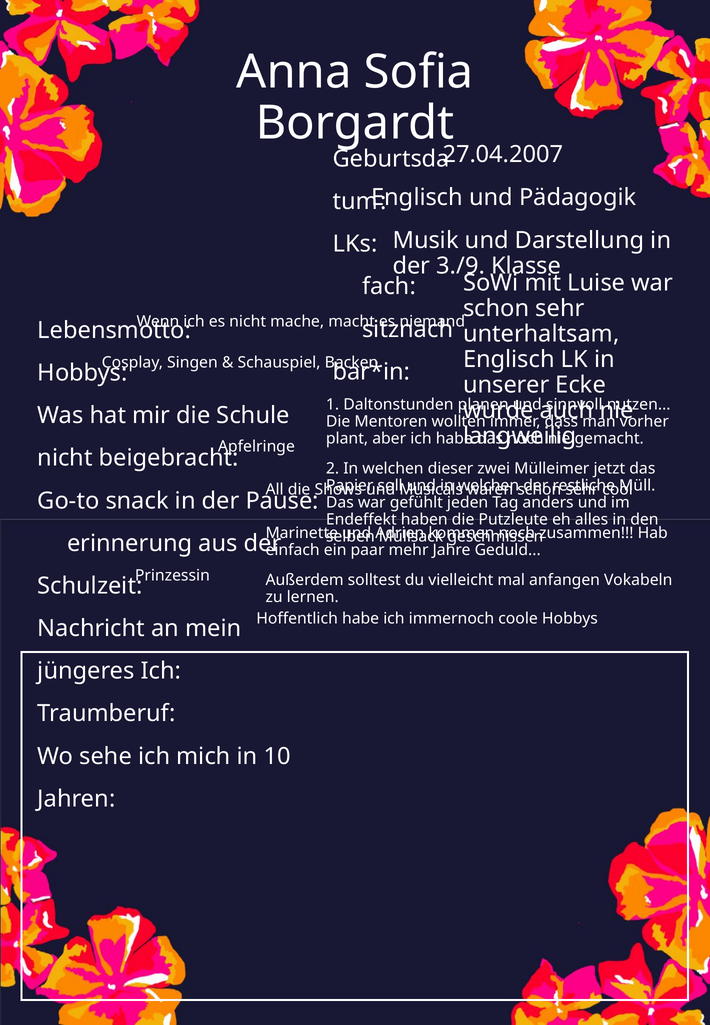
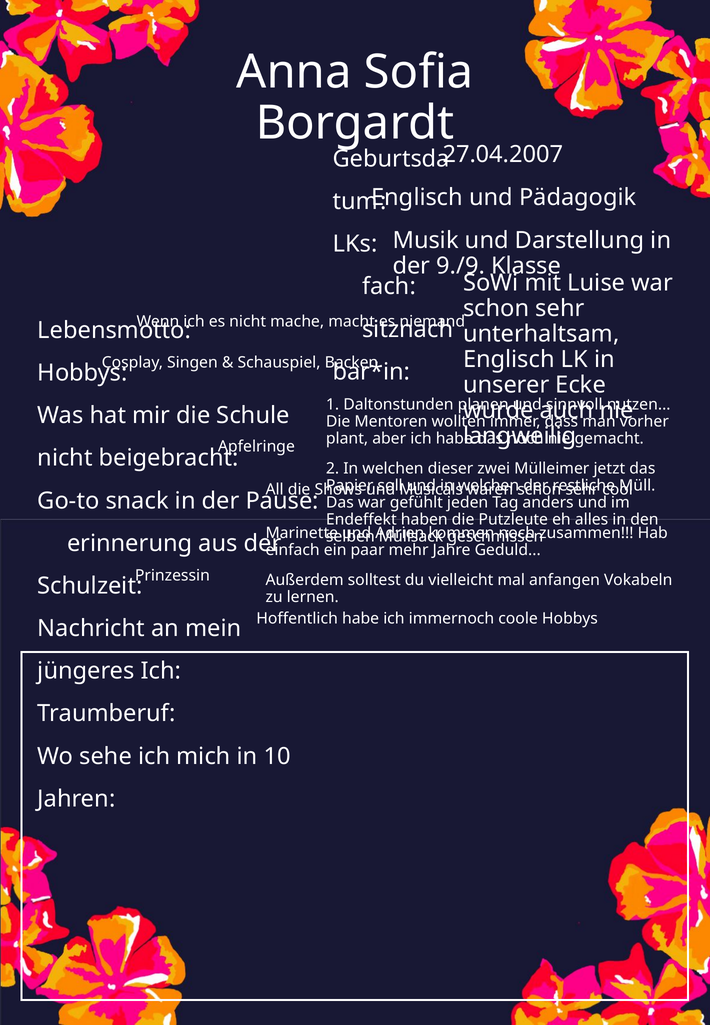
3./9: 3./9 -> 9./9 (461, 266)
